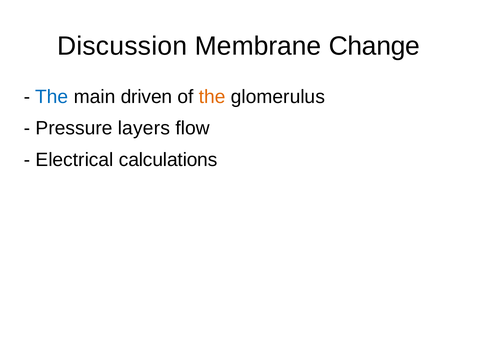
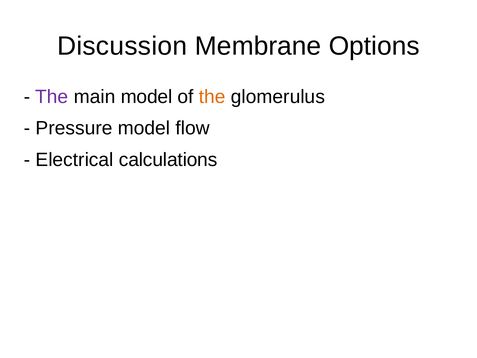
Change: Change -> Options (374, 46)
The colour: blue -> purple (52, 97)
main driven: driven -> model (147, 97)
Pressure layers: layers -> model (144, 128)
